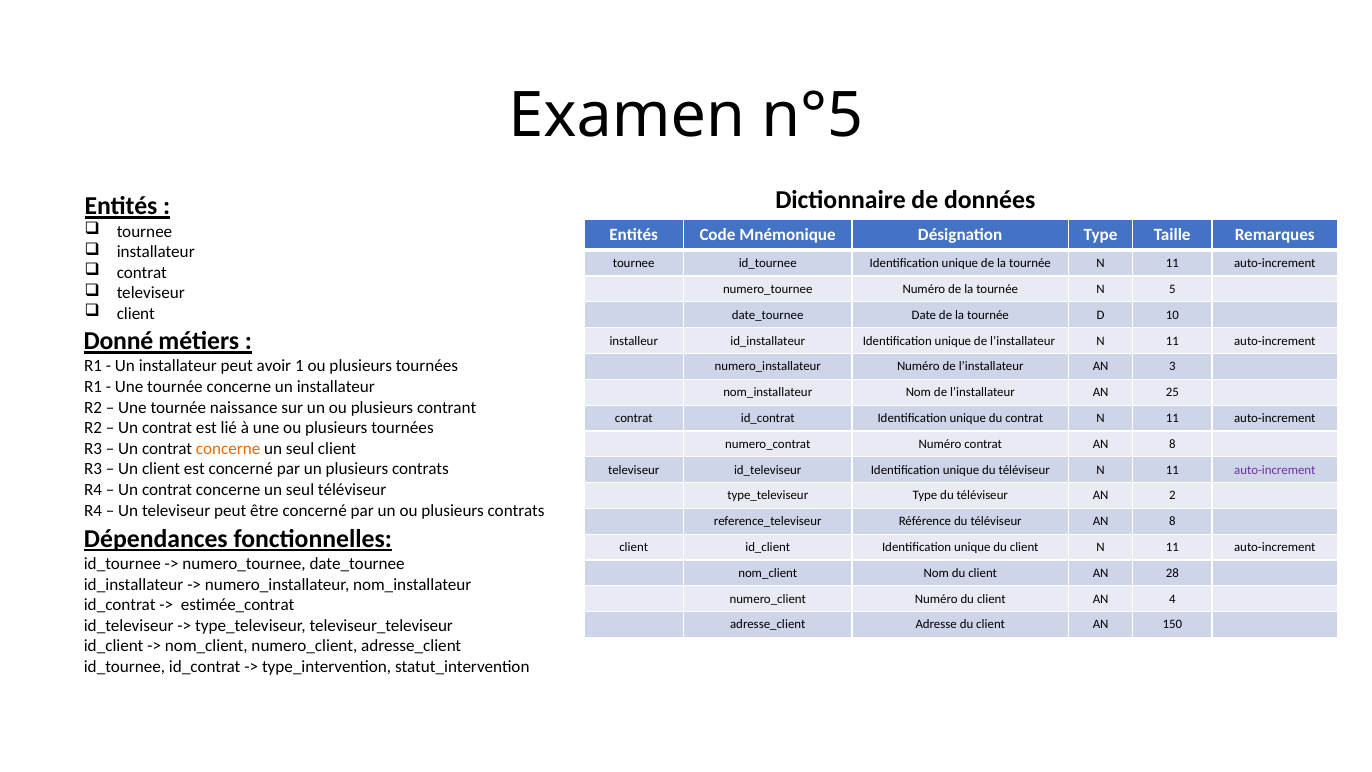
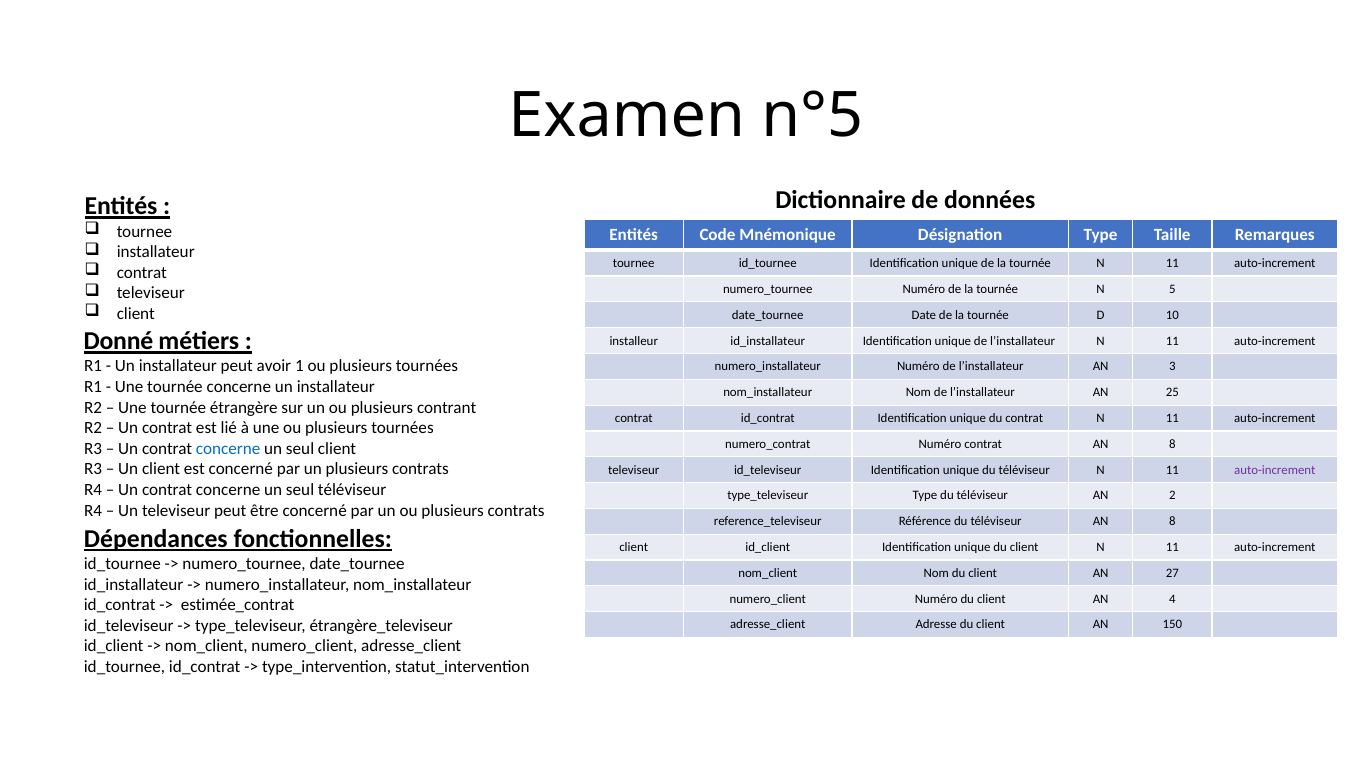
naissance: naissance -> étrangère (244, 407)
concerne colour: orange -> blue (228, 448)
28: 28 -> 27 (1172, 573)
televiseur_televiseur: televiseur_televiseur -> étrangère_televiseur (381, 625)
